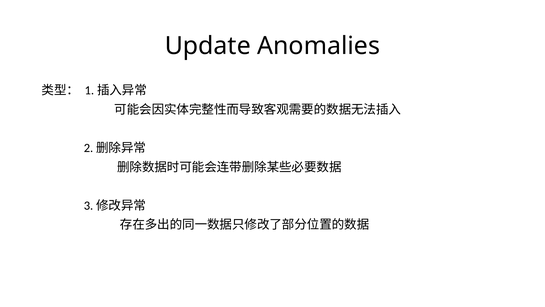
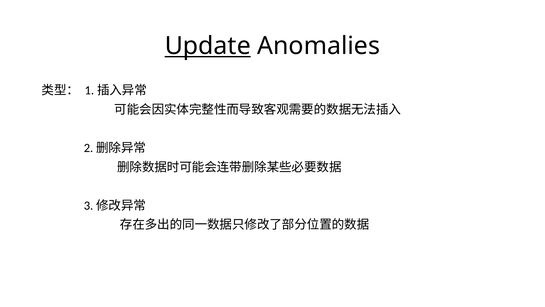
Update underline: none -> present (208, 46)
